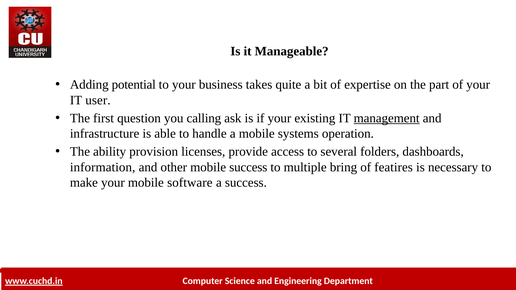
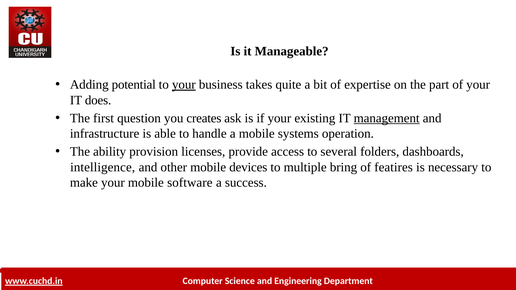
your underline: none -> present (184, 85)
user: user -> does (98, 100)
calling: calling -> creates (204, 118)
information: information -> intelligence (103, 167)
mobile success: success -> devices (248, 167)
